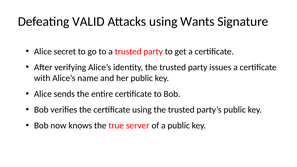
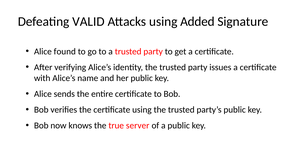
Wants: Wants -> Added (197, 22)
secret: secret -> found (65, 51)
